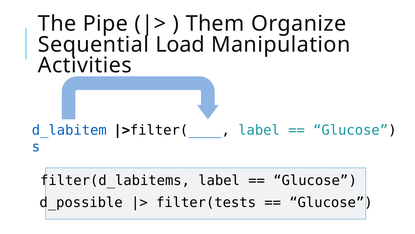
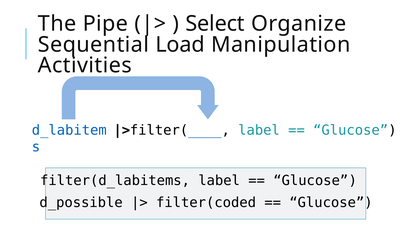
Them: Them -> Select (215, 24)
filter(tests: filter(tests -> filter(coded (206, 202)
